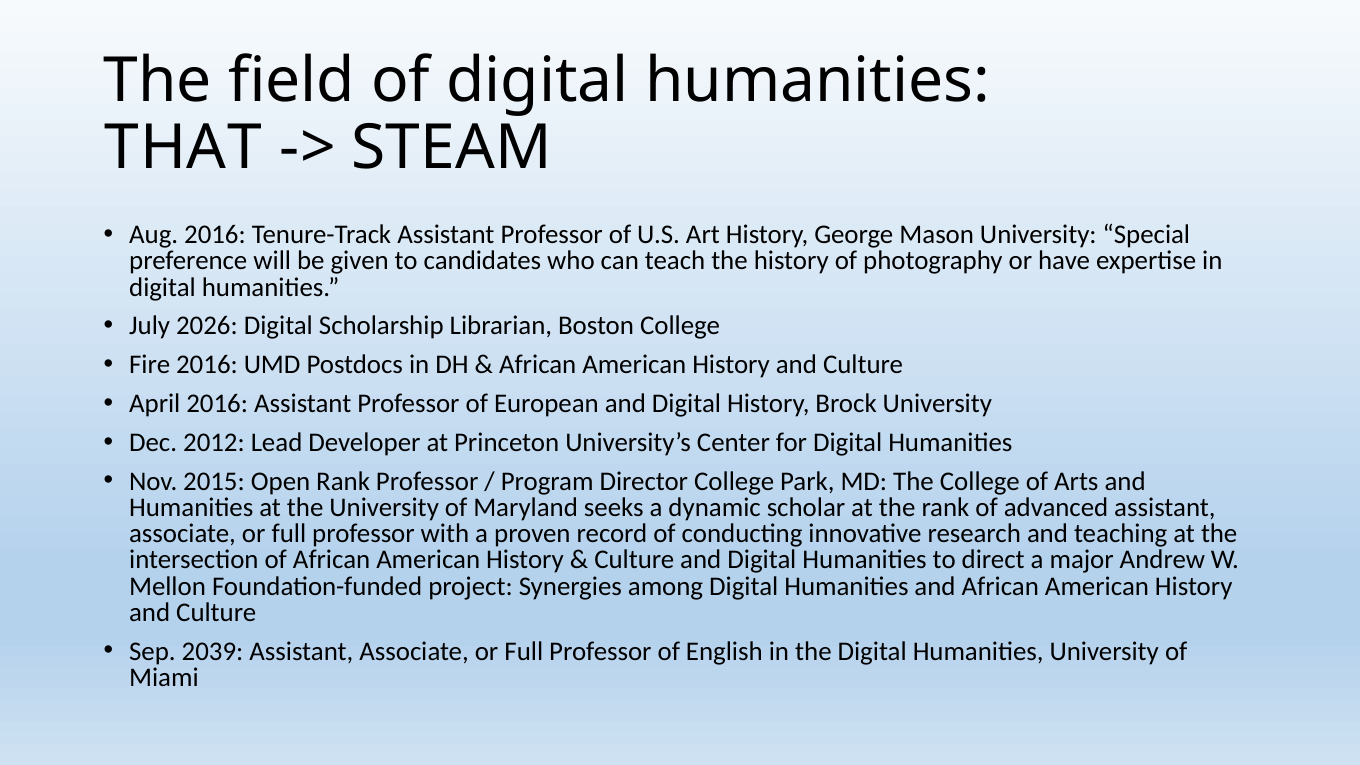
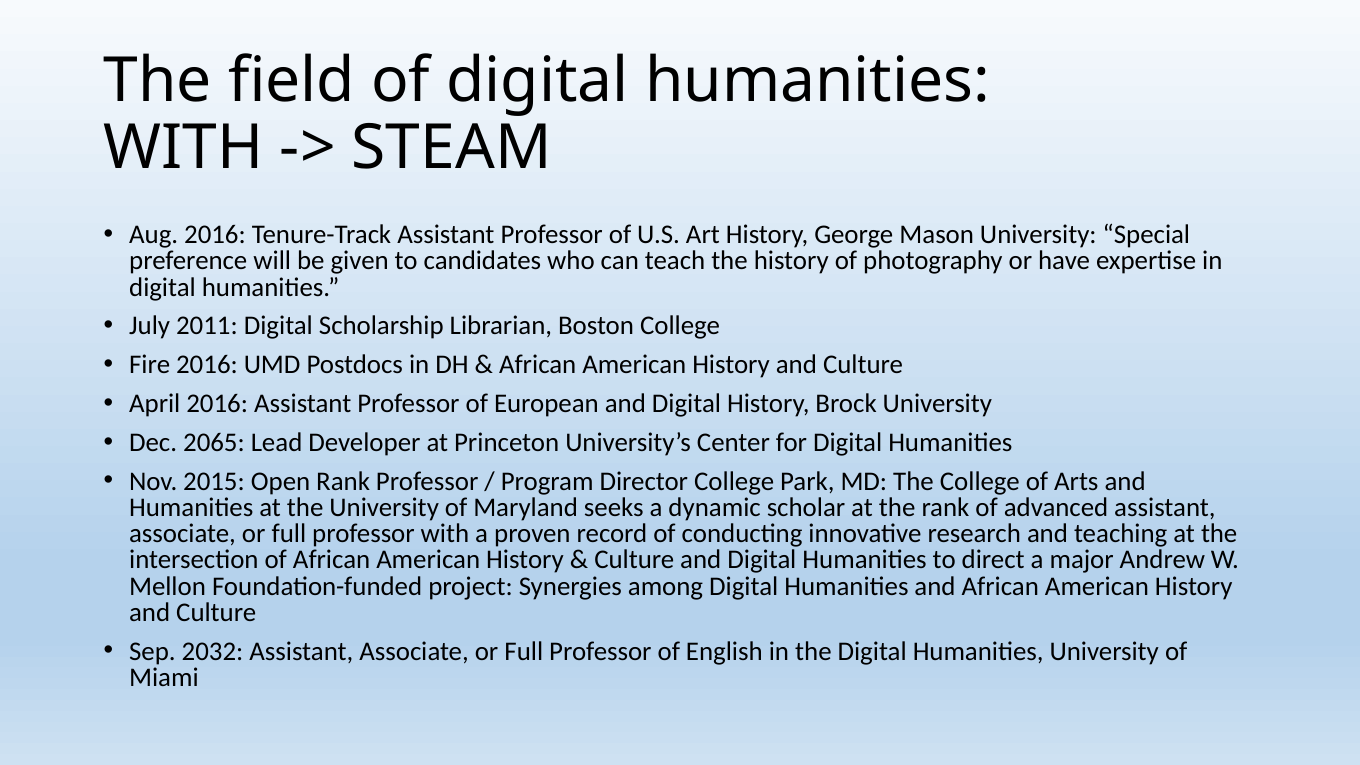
THAT: THAT -> WITH (184, 148)
2026: 2026 -> 2011 (207, 326)
2012: 2012 -> 2065 (214, 443)
2039: 2039 -> 2032 (213, 651)
